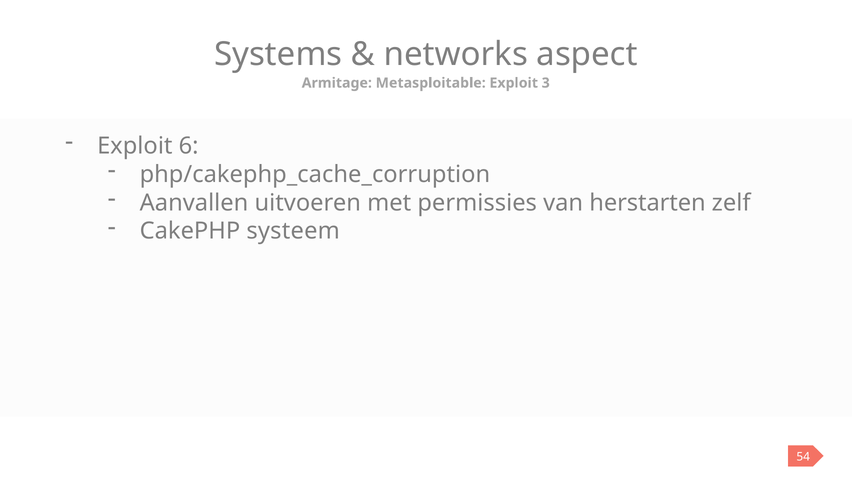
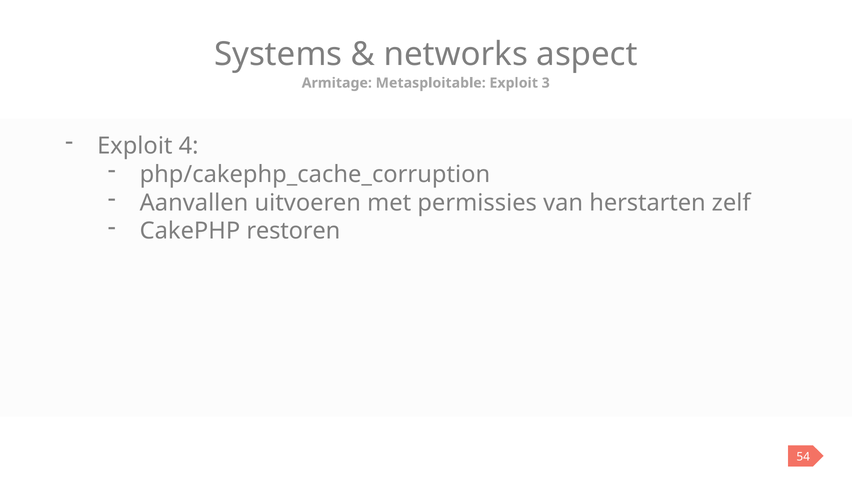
6: 6 -> 4 (189, 146)
systeem: systeem -> restoren (293, 231)
